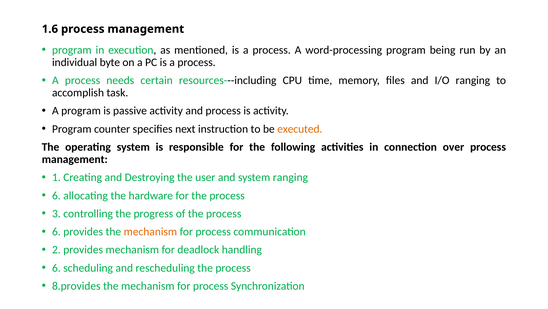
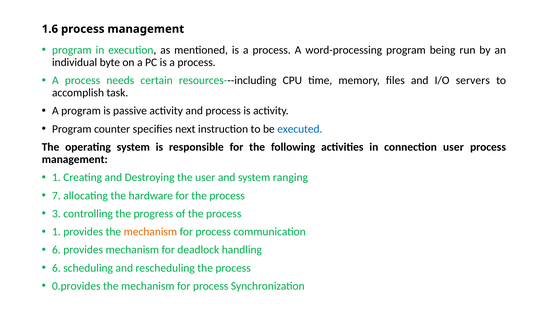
I/O ranging: ranging -> servers (473, 80)
executed colour: orange -> blue (300, 129)
connection over: over -> user (453, 147)
6: 6 -> 7 (56, 195)
6: 6 -> 1 (56, 231)
2: 2 -> 6 (56, 249)
8.provides: 8.provides -> 0.provides (76, 285)
